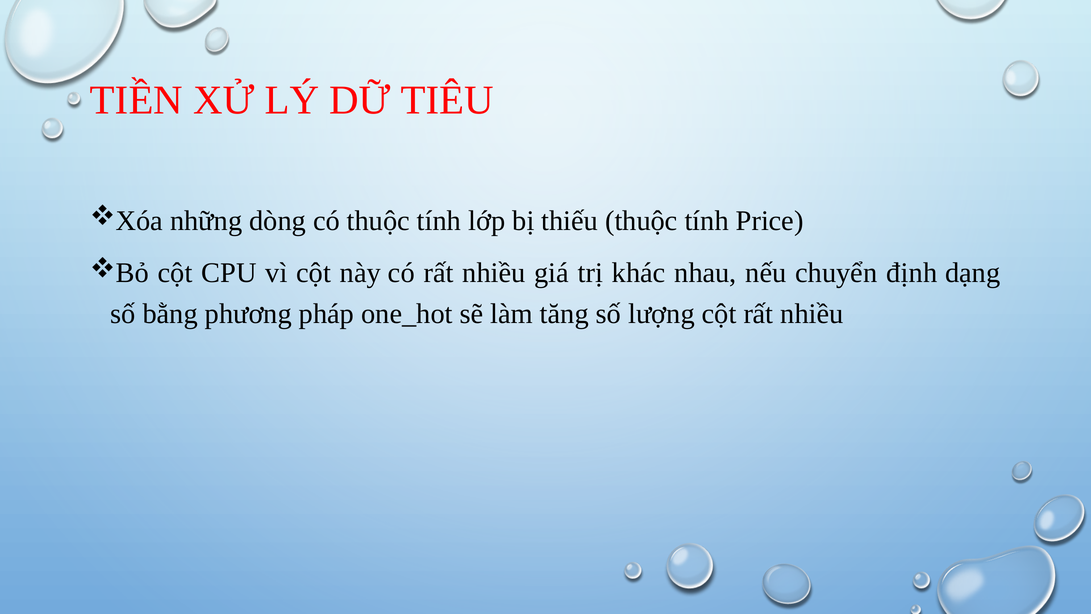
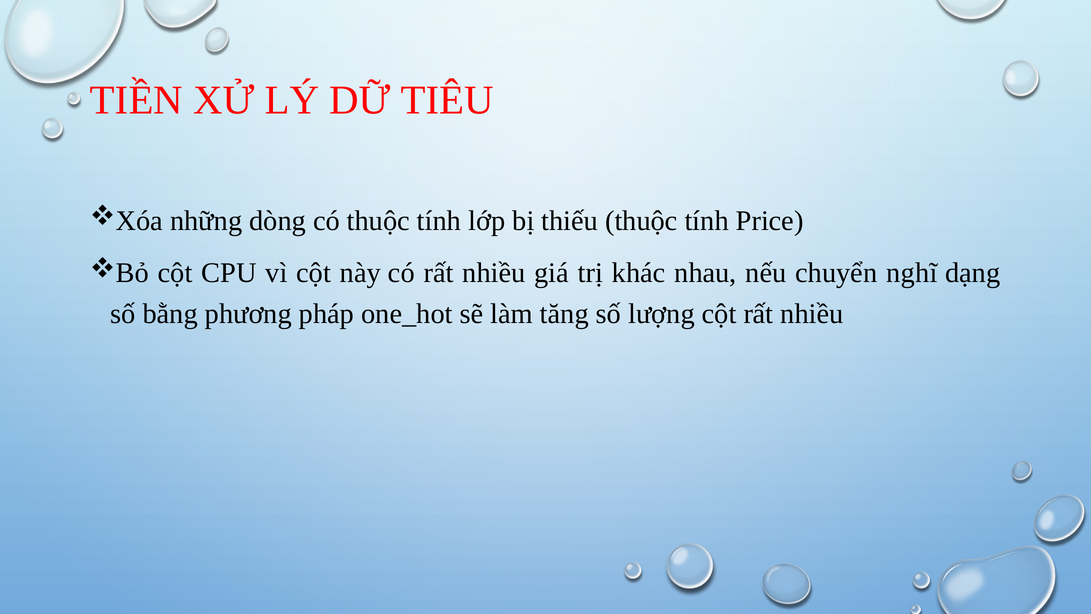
định: định -> nghĩ (912, 273)
